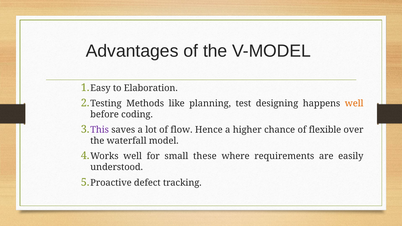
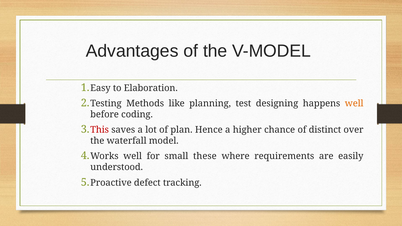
This colour: purple -> red (100, 130)
flow: flow -> plan (181, 130)
flexible: flexible -> distinct (325, 130)
